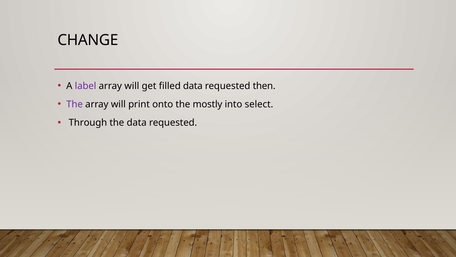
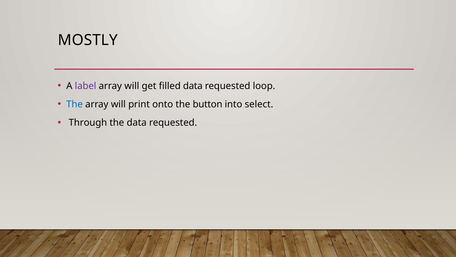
CHANGE: CHANGE -> MOSTLY (88, 40)
then: then -> loop (264, 86)
The colour: purple -> blue (75, 104)
mostly: mostly -> button (208, 104)
